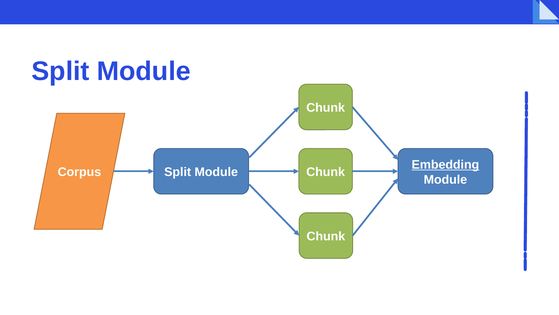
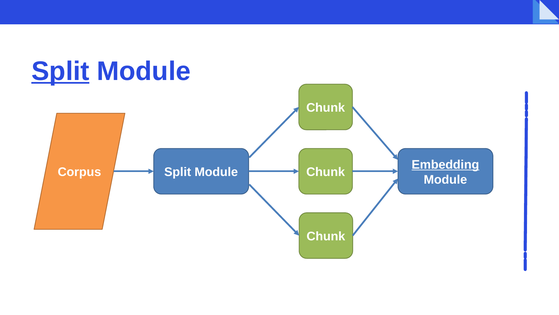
Split underline: none -> present (60, 71)
